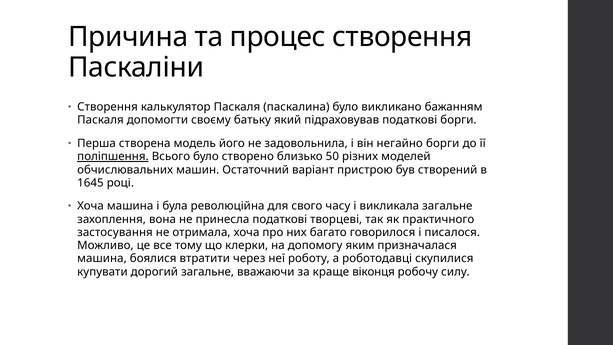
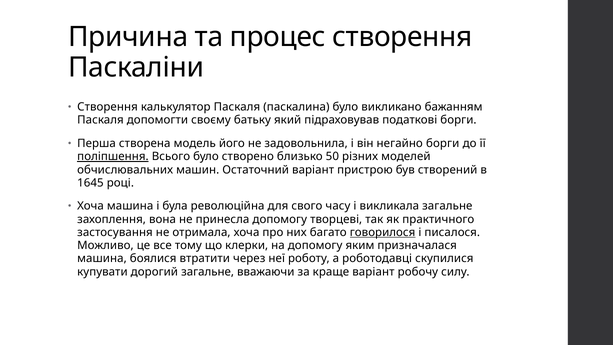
принесла податкові: податкові -> допомогу (280, 219)
говорилося underline: none -> present (383, 232)
краще віконця: віконця -> варіант (373, 272)
